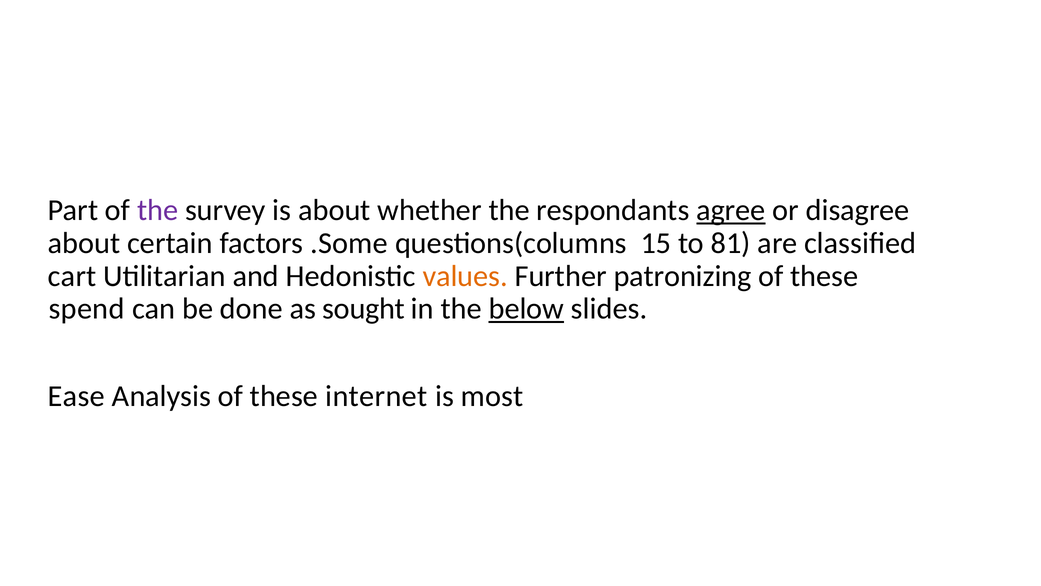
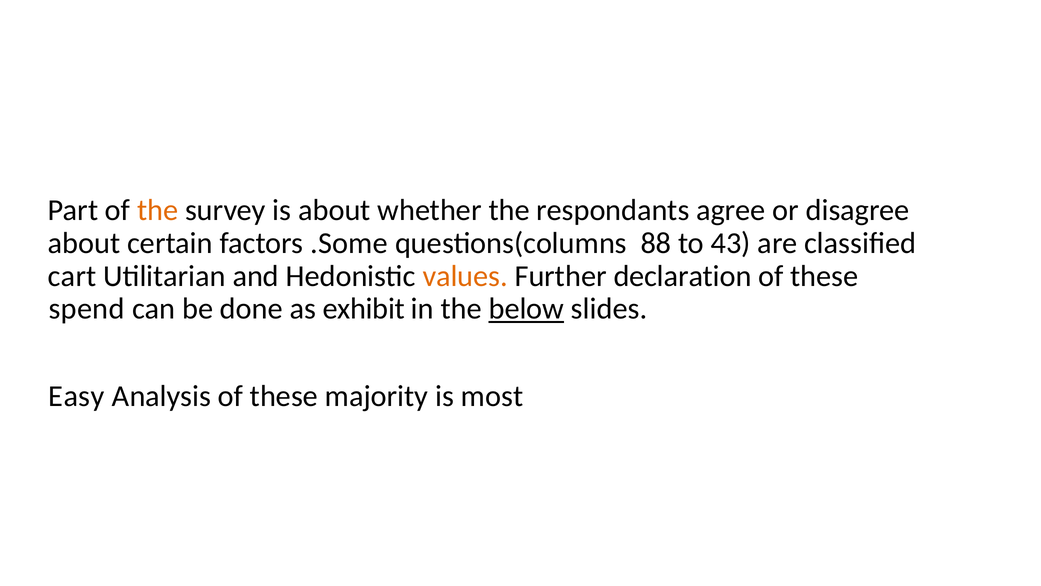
the colour: purple -> orange (158, 210)
agree underline: present -> none (731, 210)
15: 15 -> 88 (656, 243)
81: 81 -> 43 (731, 243)
patronizing: patronizing -> declaration (683, 276)
sought: sought -> exhibit (364, 309)
Ease: Ease -> Easy (76, 396)
internet: internet -> majority (377, 396)
